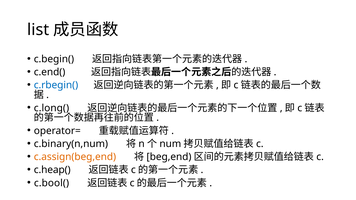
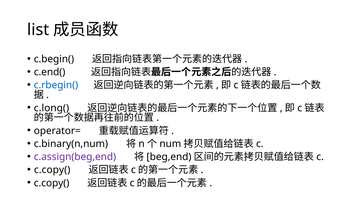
c.assign(beg,end colour: orange -> purple (75, 157)
c.heap(: c.heap( -> c.copy( (52, 170)
c.bool(: c.bool( -> c.copy( (52, 183)
